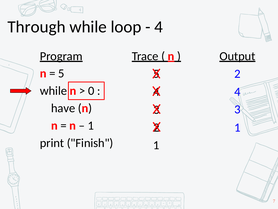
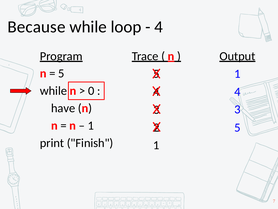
Through: Through -> Because (36, 27)
2: 2 -> 1 (237, 74)
1: 1 -> 5 (237, 127)
